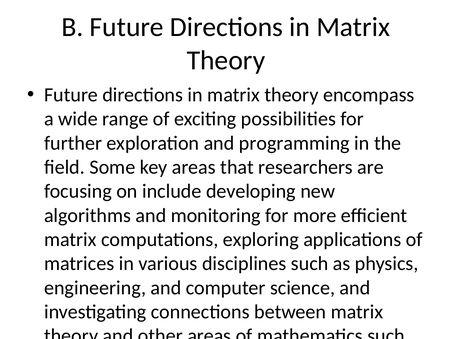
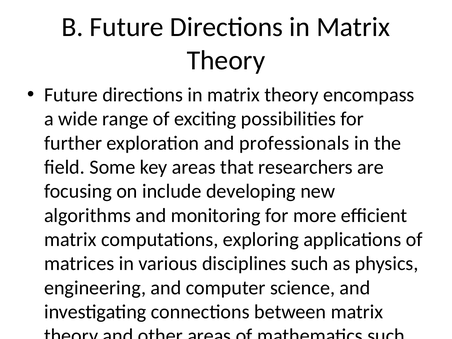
programming: programming -> professionals (294, 143)
